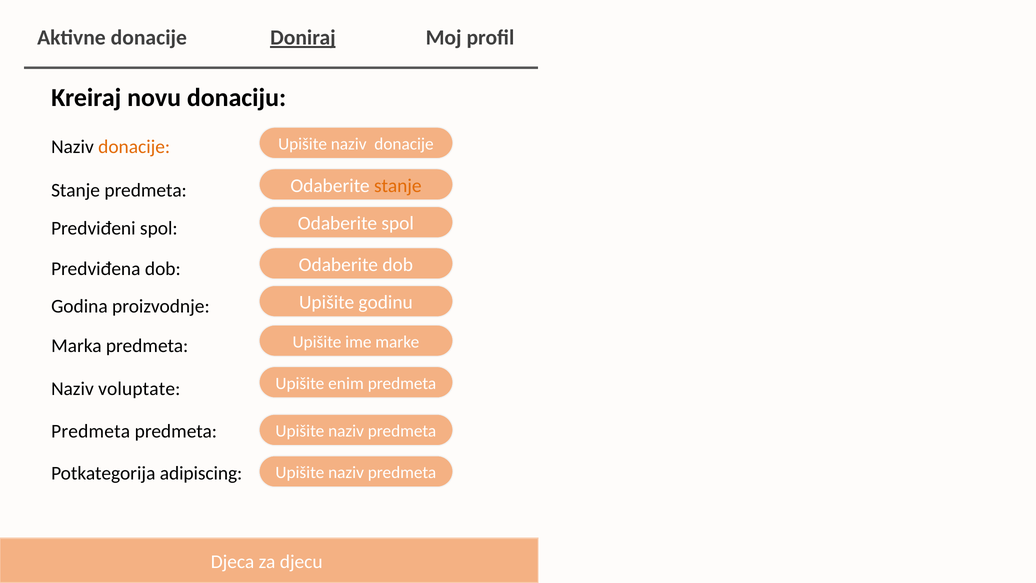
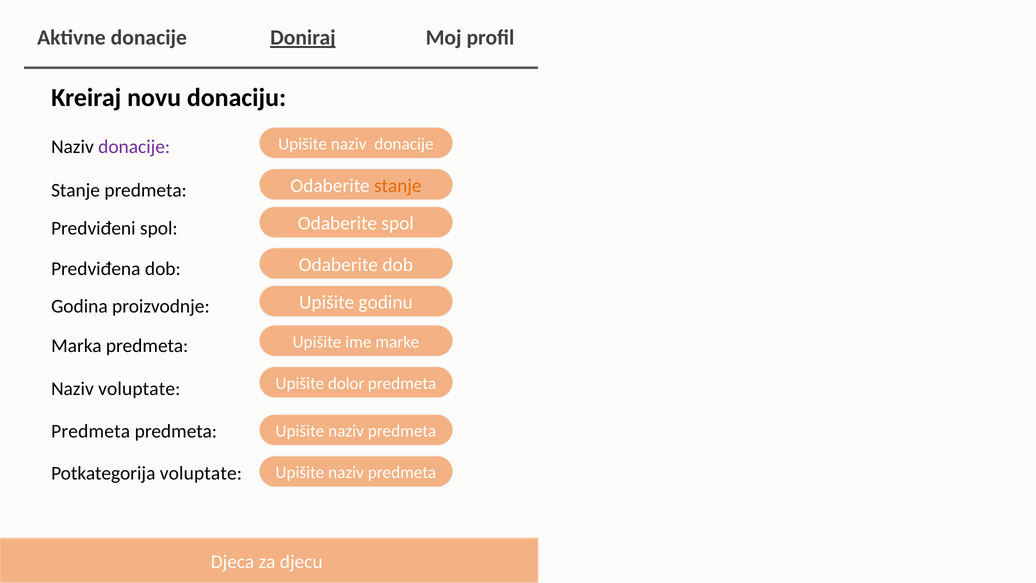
donacije colour: orange -> purple (134, 147)
enim: enim -> dolor (346, 383)
Potkategorija adipiscing: adipiscing -> voluptate (201, 473)
